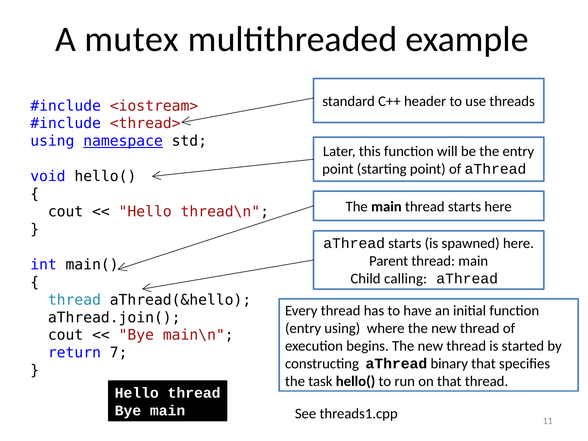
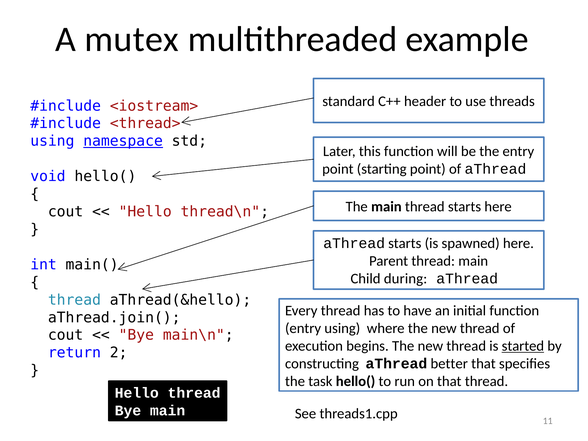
calling: calling -> during (406, 279)
started underline: none -> present (523, 346)
7: 7 -> 2 (119, 353)
binary: binary -> better (449, 364)
